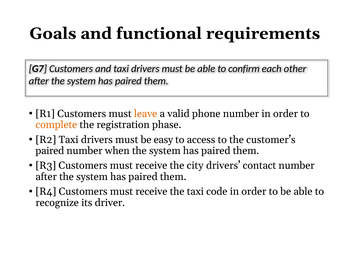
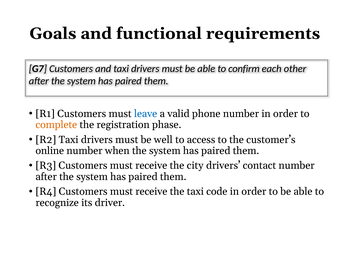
leave colour: orange -> blue (146, 114)
easy: easy -> well (163, 139)
paired: paired -> online (50, 151)
